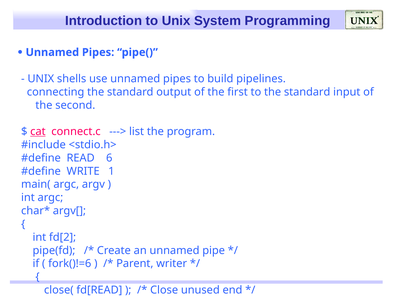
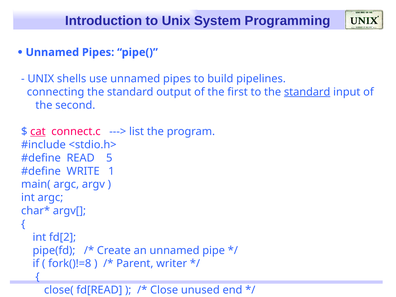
standard underline: none -> present (307, 92)
6: 6 -> 5 (109, 158)
fork()!=6: fork()!=6 -> fork()!=8 (70, 264)
